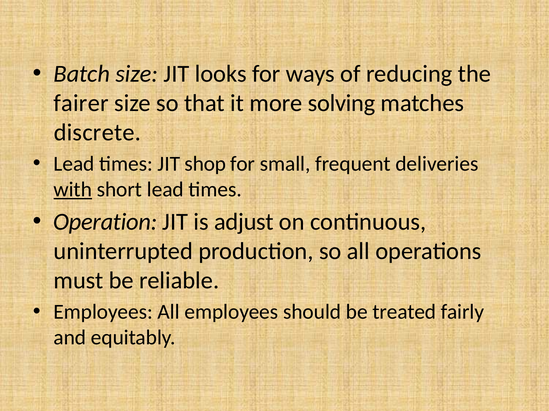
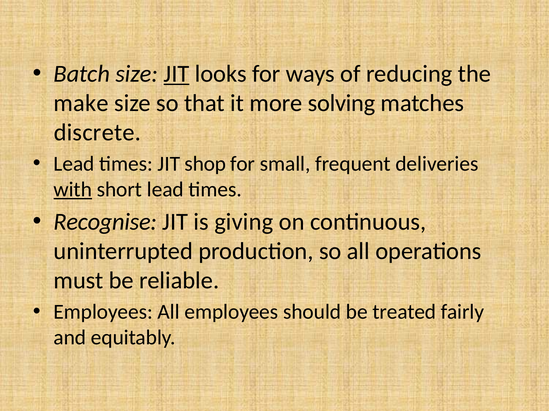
JIT underline: none -> present (177, 74)
fairer: fairer -> make (81, 103)
Operation: Operation -> Recognise (105, 222)
adjust: adjust -> giving (244, 222)
